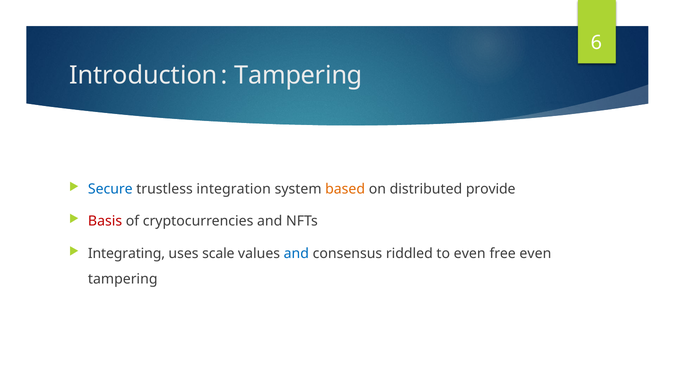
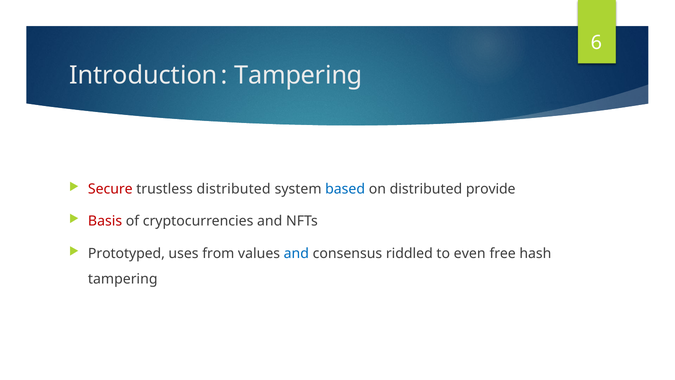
Secure colour: blue -> red (110, 189)
trustless integration: integration -> distributed (234, 189)
based colour: orange -> blue (345, 189)
Integrating: Integrating -> Prototyped (126, 254)
scale: scale -> from (218, 254)
free even: even -> hash (535, 254)
